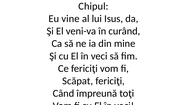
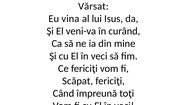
Chipul: Chipul -> Vărsat (93, 6)
vine: vine -> vina (70, 19)
